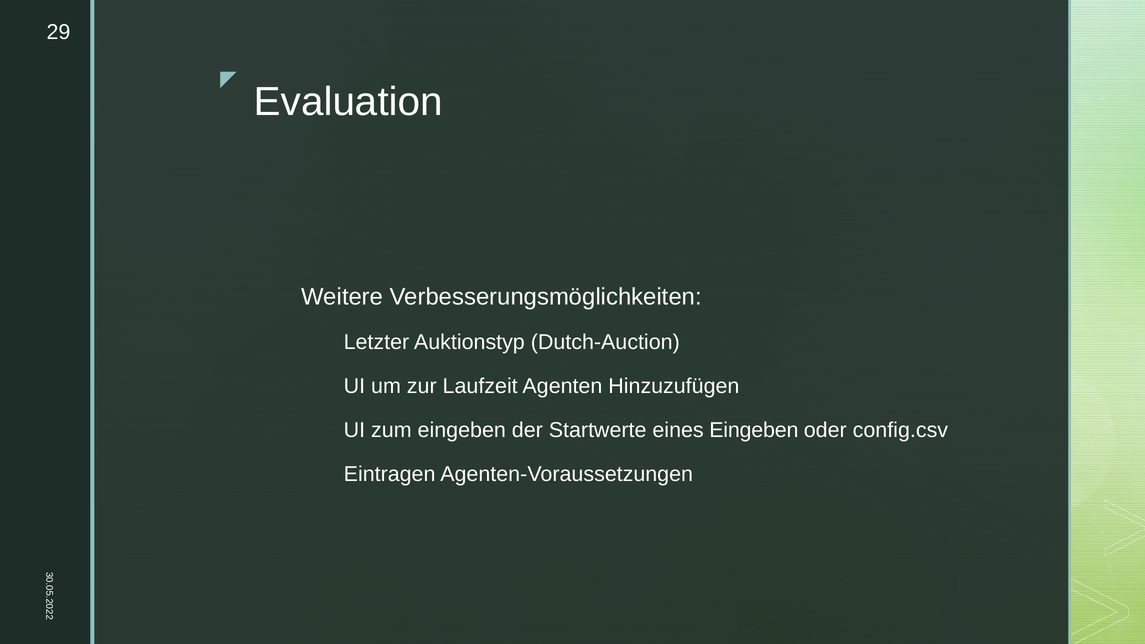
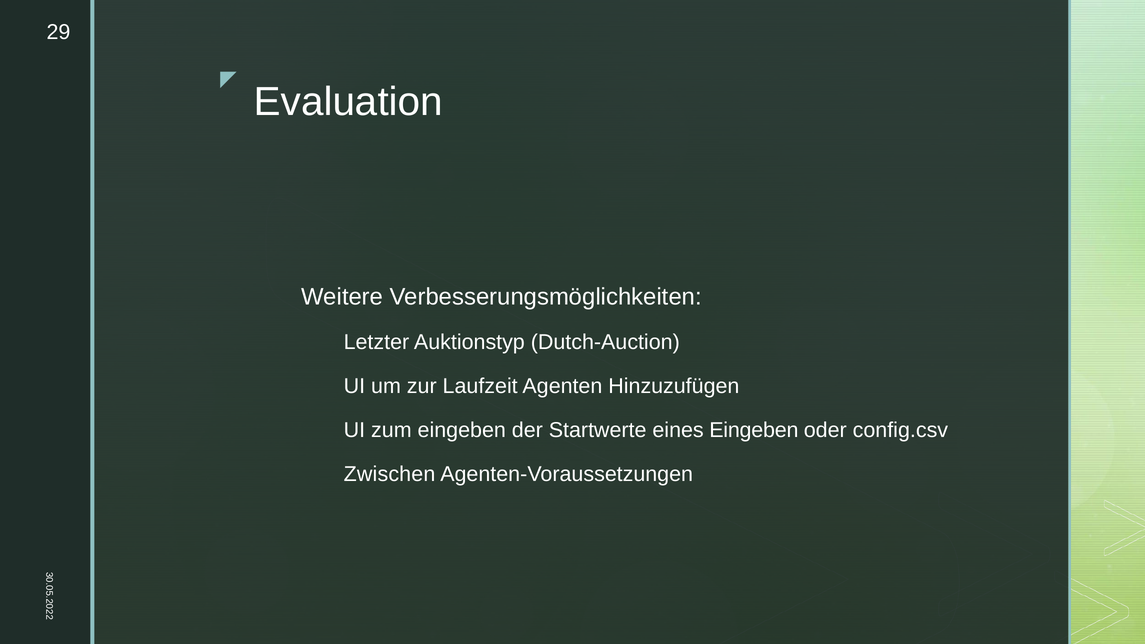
Eintragen: Eintragen -> Zwischen (390, 474)
